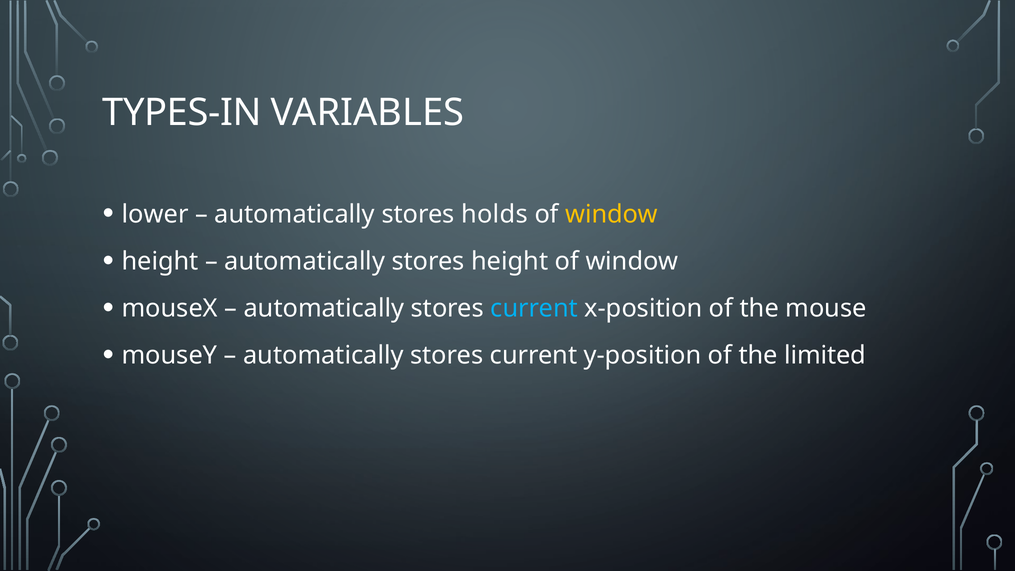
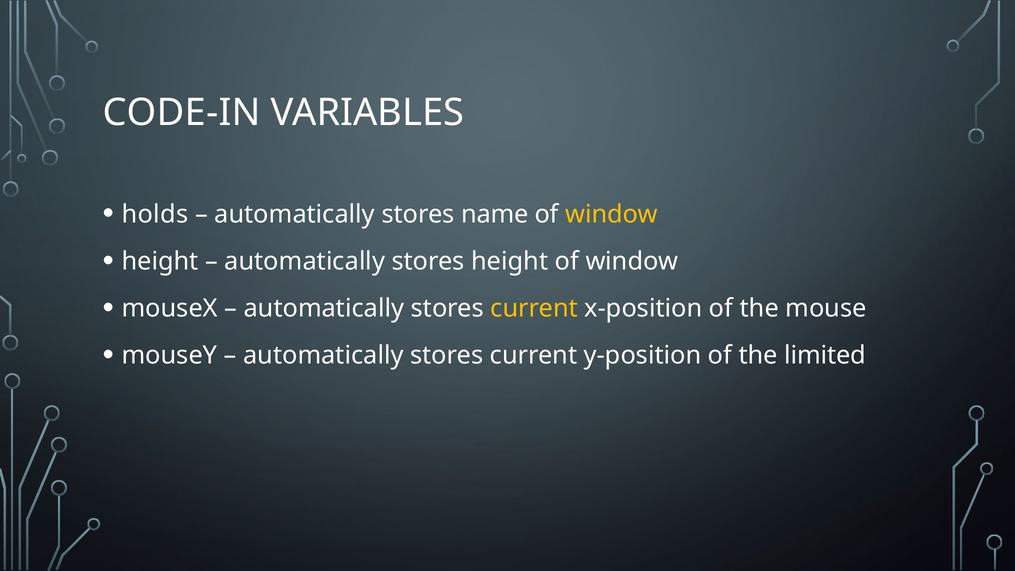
TYPES-IN: TYPES-IN -> CODE-IN (182, 113)
lower: lower -> holds (155, 214)
holds: holds -> name (495, 214)
current colour: light blue -> yellow (534, 308)
